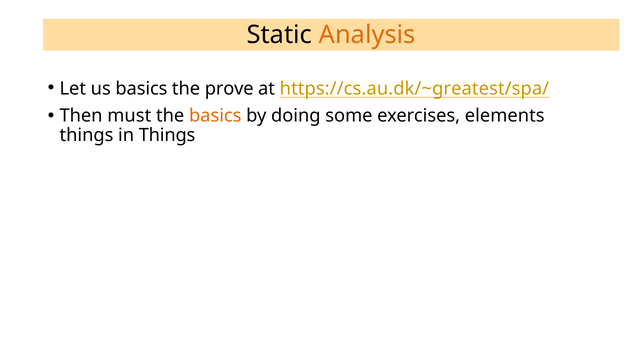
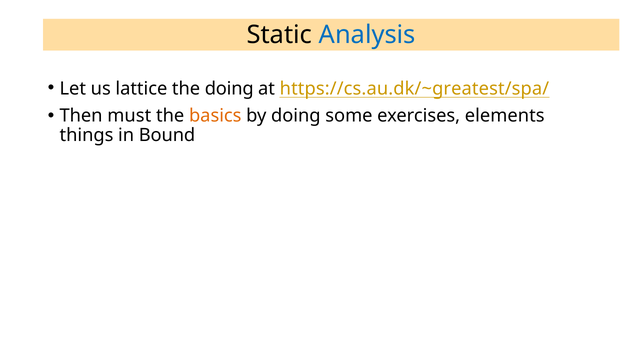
Analysis colour: orange -> blue (367, 35)
us basics: basics -> lattice (141, 89)
the prove: prove -> doing (229, 89)
in Things: Things -> Bound (167, 135)
